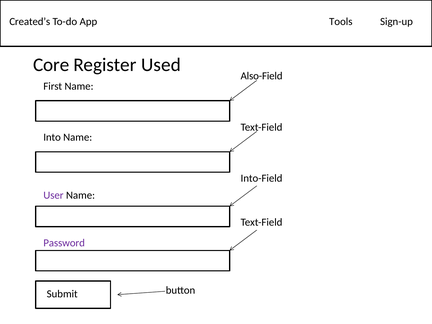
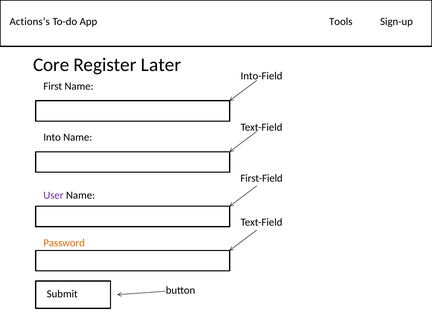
Created’s: Created’s -> Actions’s (30, 22)
Used: Used -> Later (161, 65)
Also-Field: Also-Field -> Into-Field (262, 76)
Into-Field: Into-Field -> First-Field (262, 178)
Password colour: purple -> orange (64, 243)
